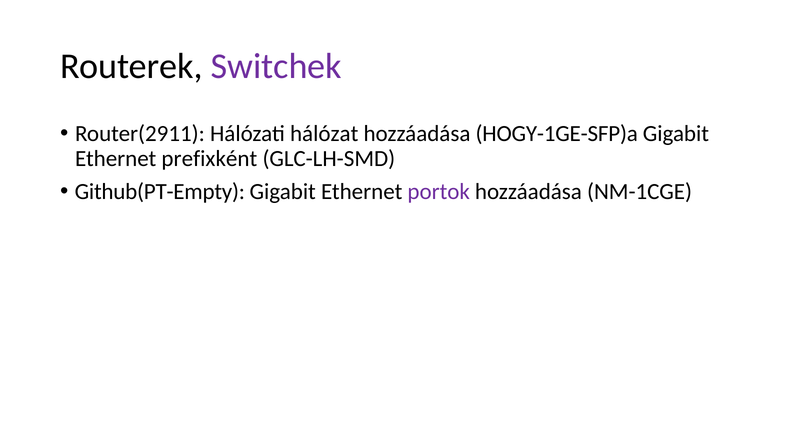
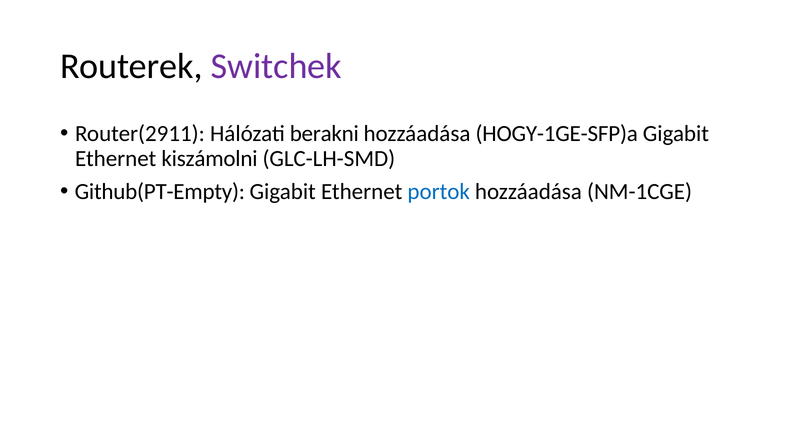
hálózat: hálózat -> berakni (324, 134)
prefixként: prefixként -> kiszámolni (210, 158)
portok colour: purple -> blue (439, 191)
